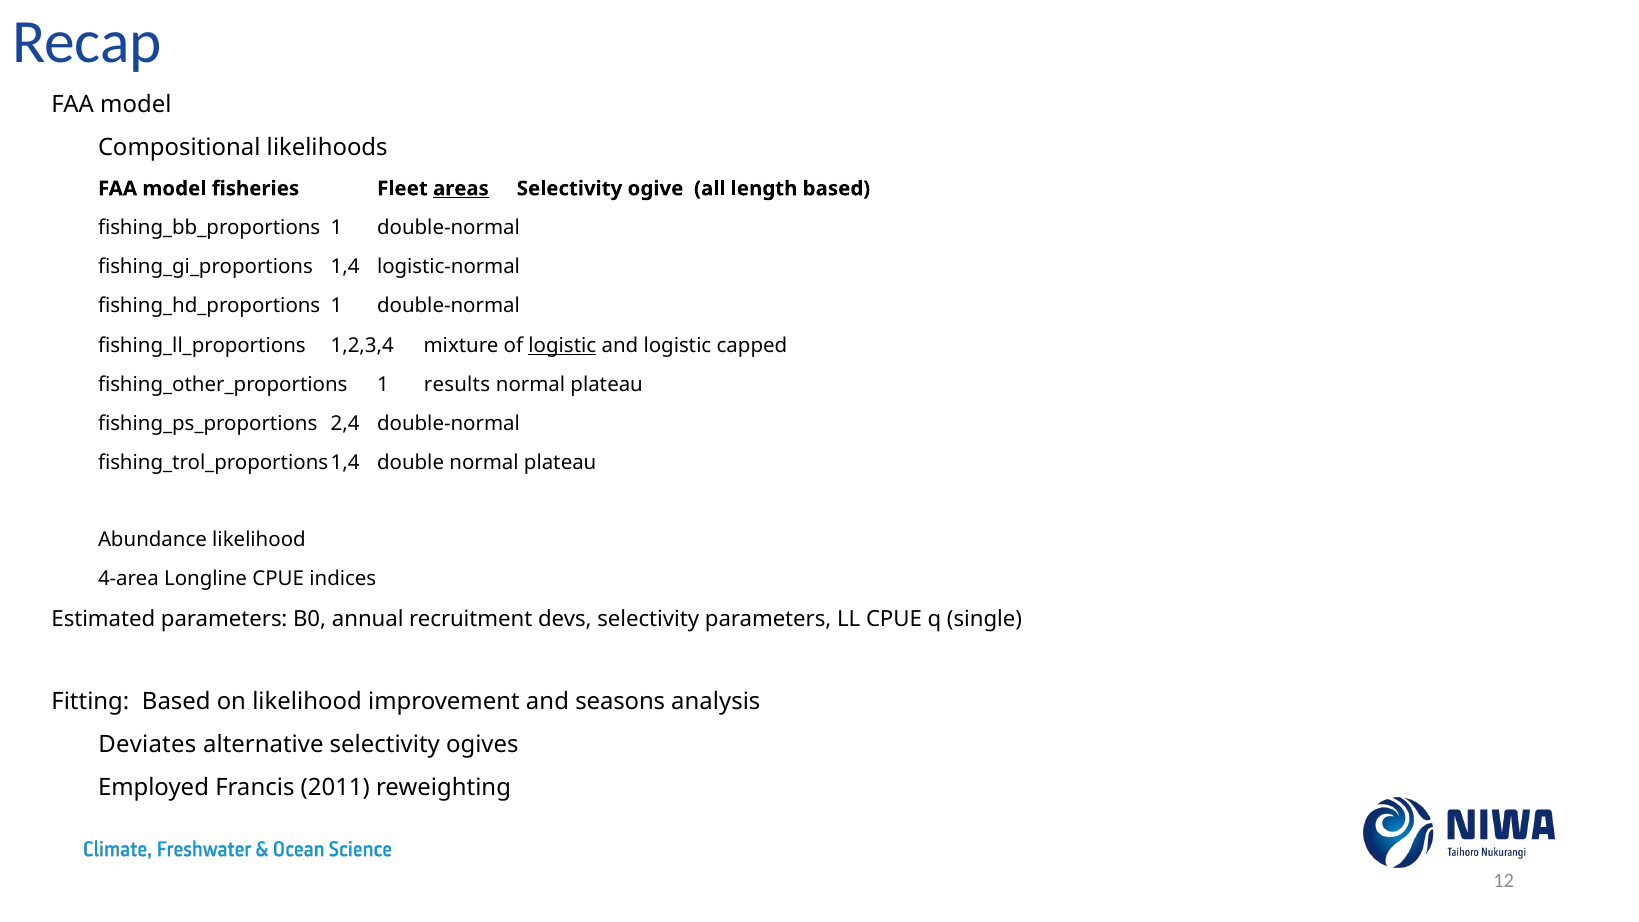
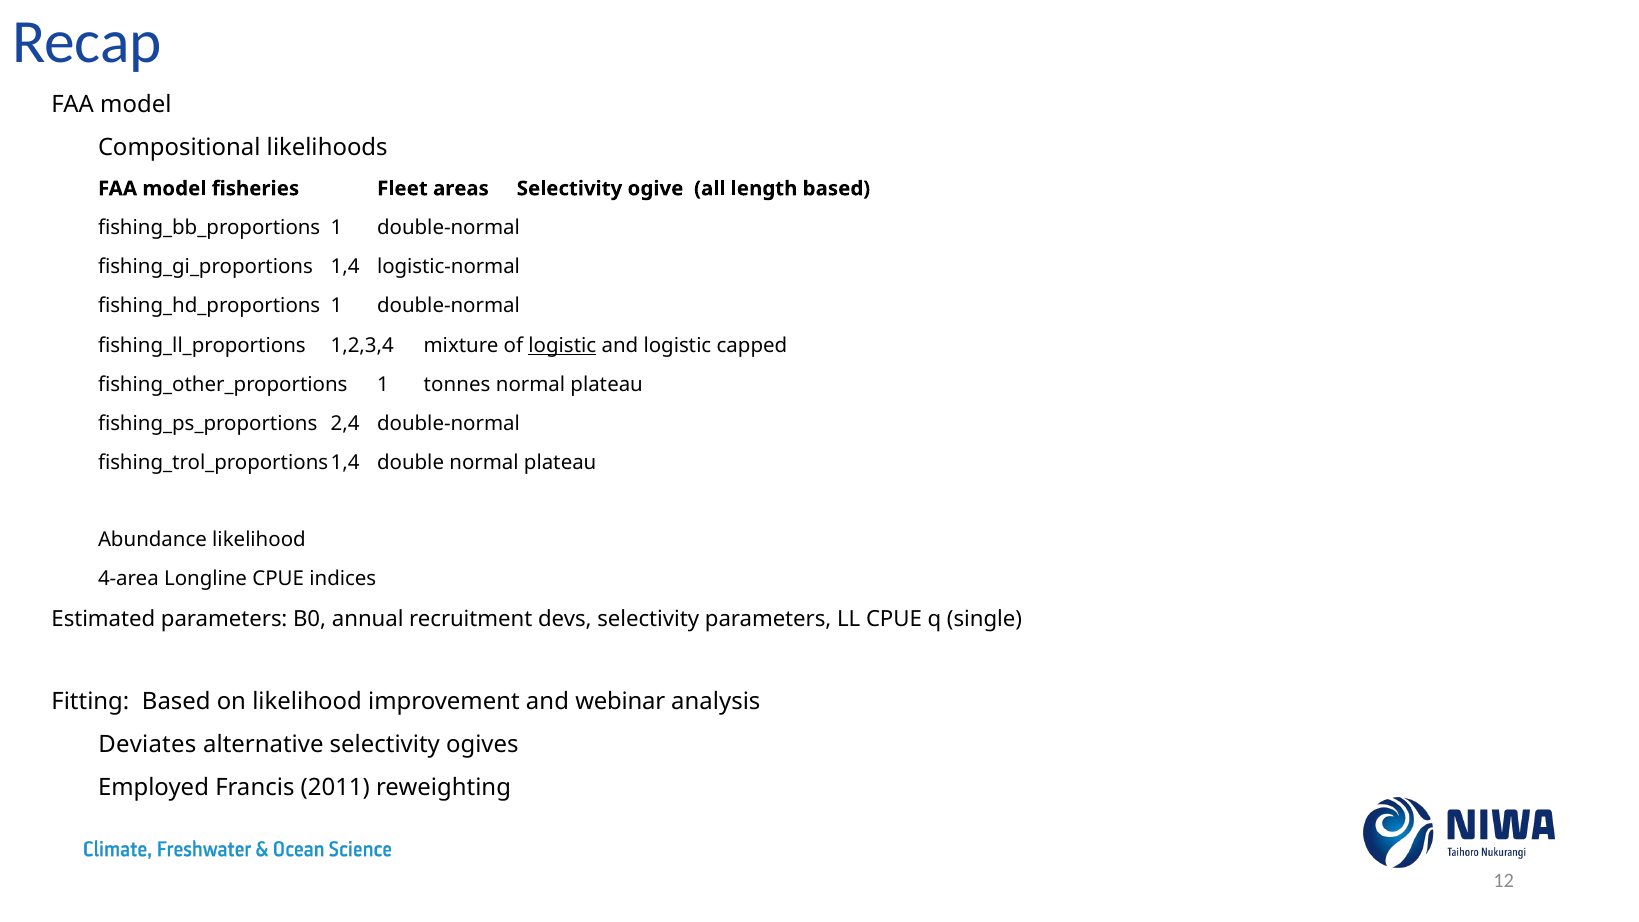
areas underline: present -> none (461, 189)
results: results -> tonnes (457, 385)
seasons: seasons -> webinar (620, 702)
